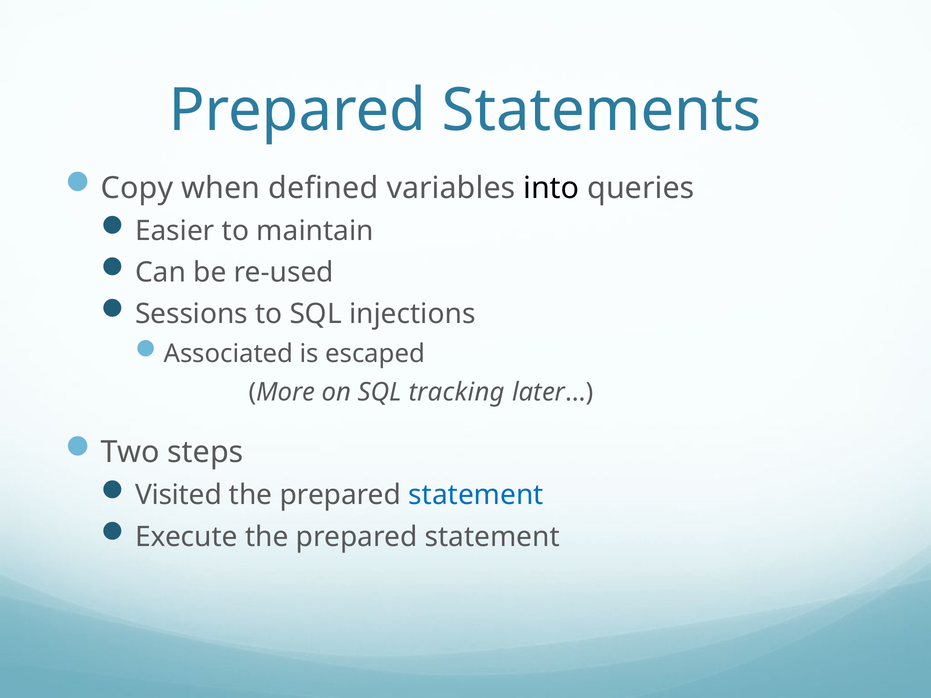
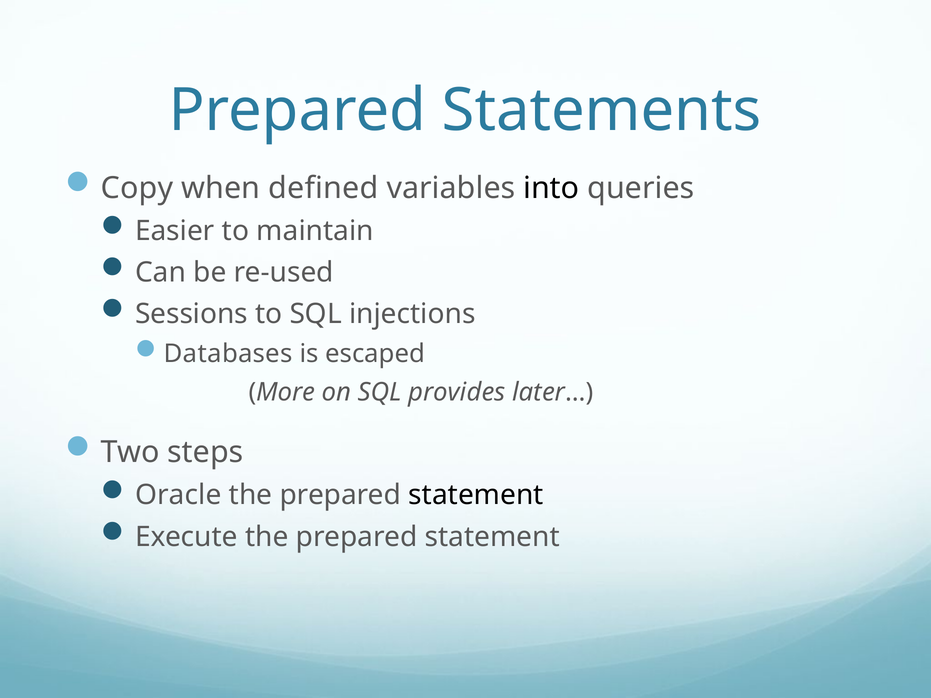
Associated: Associated -> Databases (228, 354)
tracking: tracking -> provides (457, 392)
Visited: Visited -> Oracle (178, 495)
statement colour: blue -> black (476, 495)
